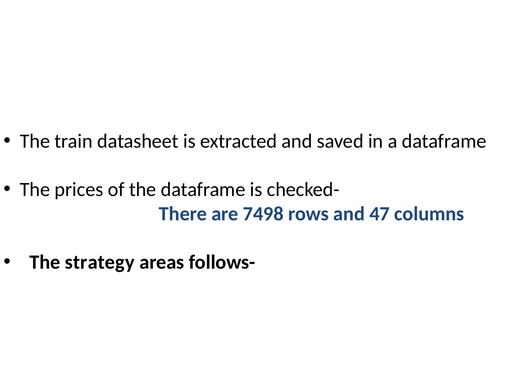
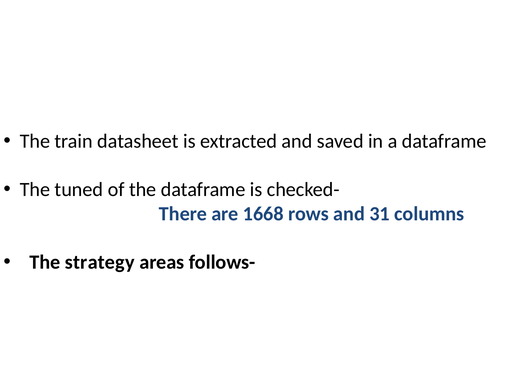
prices: prices -> tuned (79, 189)
7498: 7498 -> 1668 (263, 214)
47: 47 -> 31 (380, 214)
